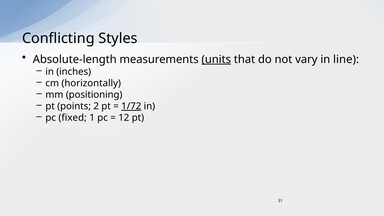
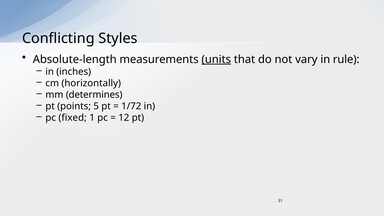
line: line -> rule (346, 59)
positioning: positioning -> determines (94, 95)
2: 2 -> 5 (96, 106)
1/72 underline: present -> none (131, 106)
